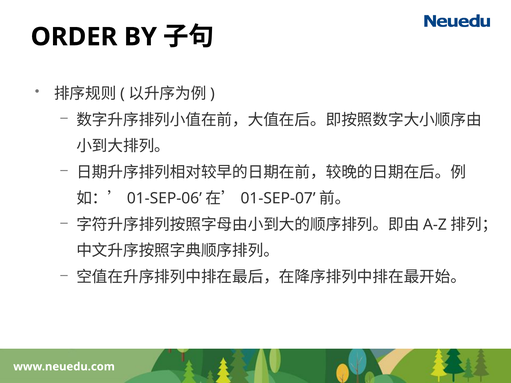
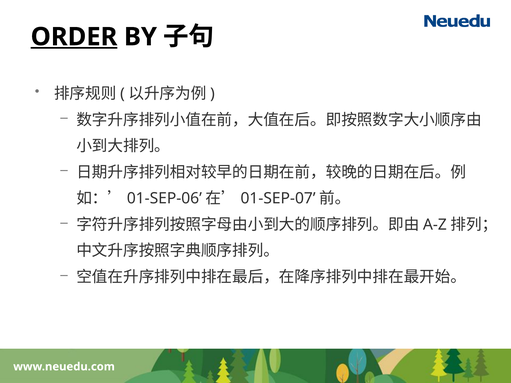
ORDER underline: none -> present (74, 37)
